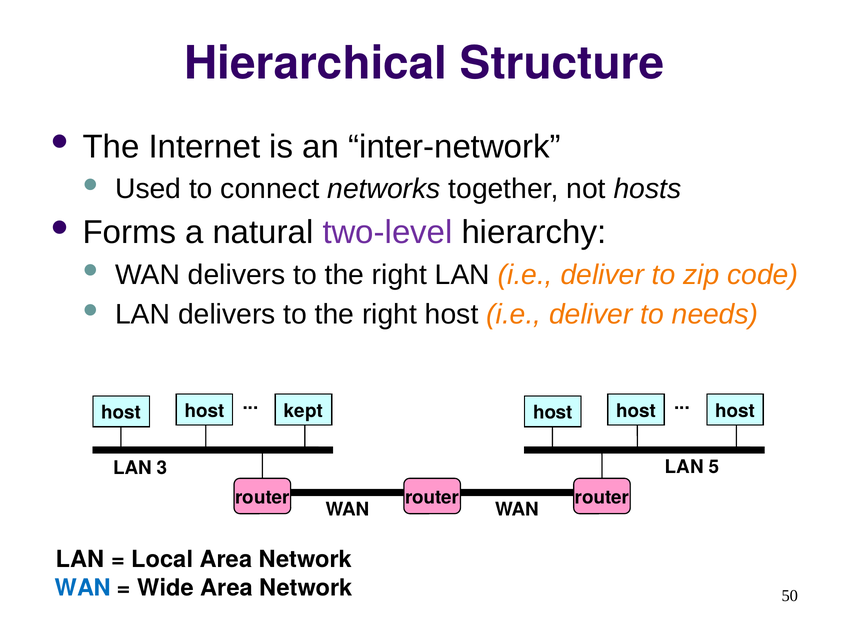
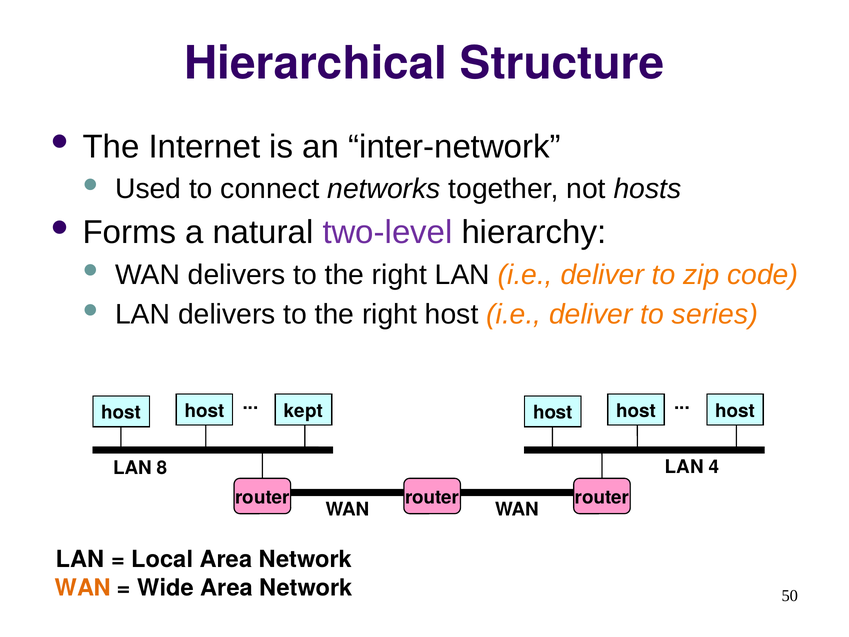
needs: needs -> series (715, 314)
5: 5 -> 4 (714, 467)
3: 3 -> 8 (162, 468)
WAN colour: blue -> orange (83, 588)
